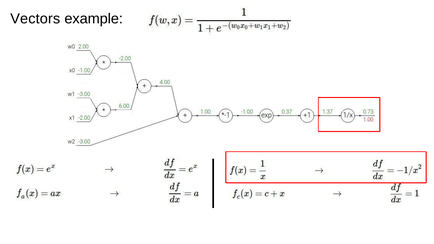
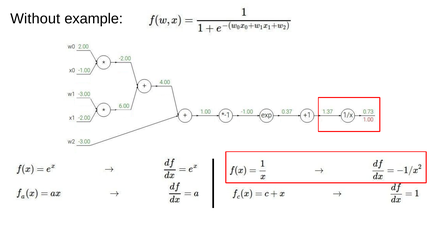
Vectors: Vectors -> Without (35, 19)
